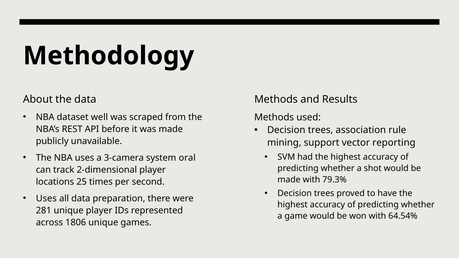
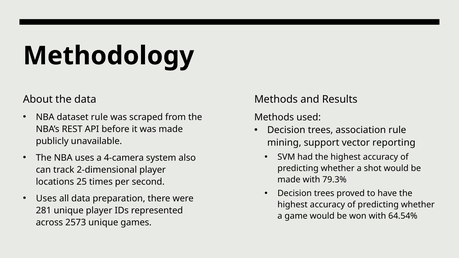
dataset well: well -> rule (99, 117)
3-camera: 3-camera -> 4-camera (124, 158)
oral: oral -> also (187, 158)
1806: 1806 -> 2573 (76, 223)
